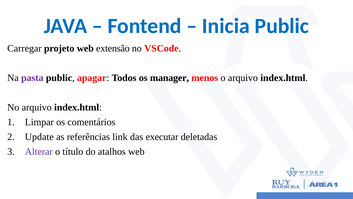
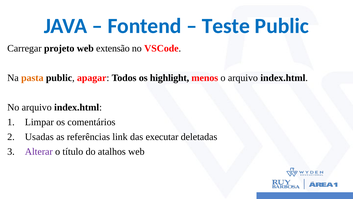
Inicia: Inicia -> Teste (226, 26)
pasta colour: purple -> orange (32, 78)
manager: manager -> highlight (170, 78)
Update: Update -> Usadas (39, 137)
